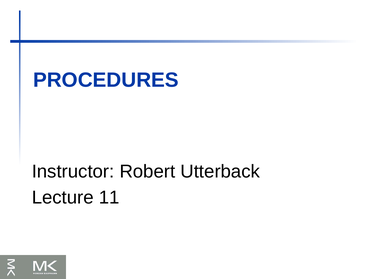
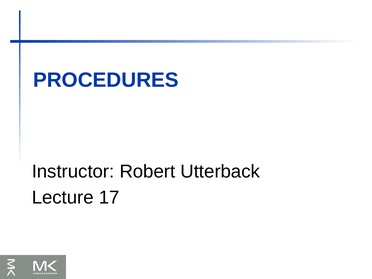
11: 11 -> 17 (109, 198)
